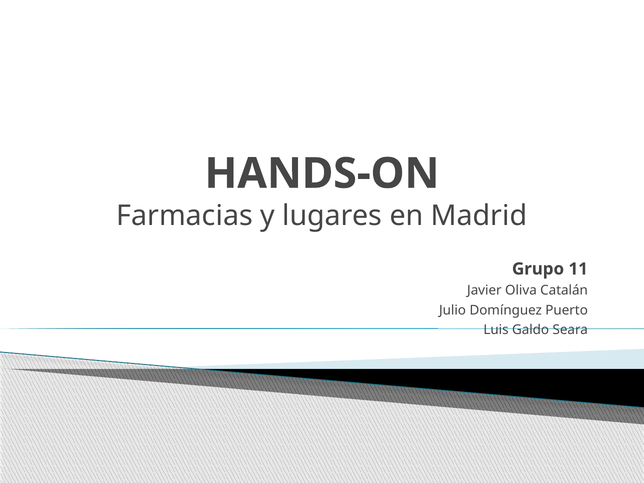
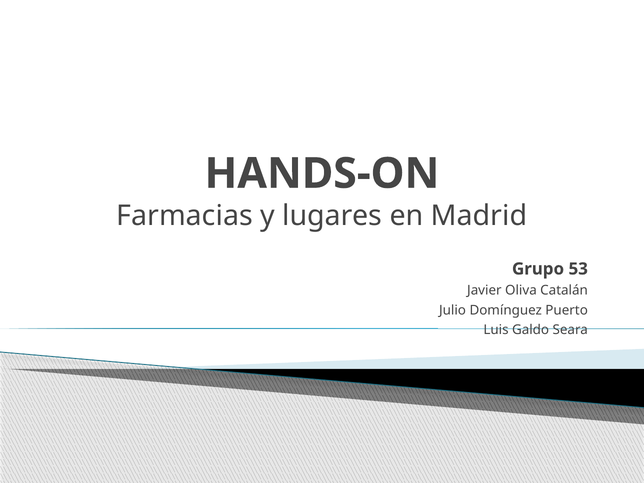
11: 11 -> 53 (578, 269)
